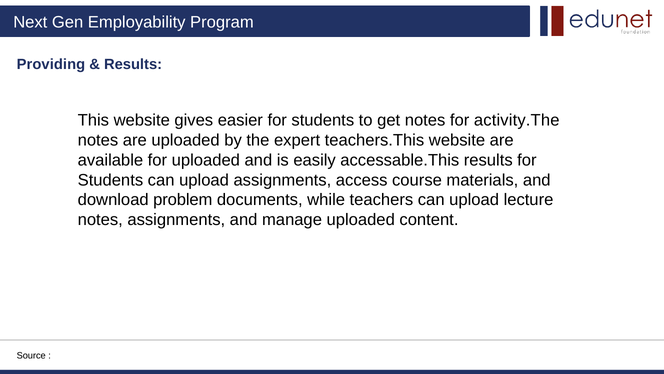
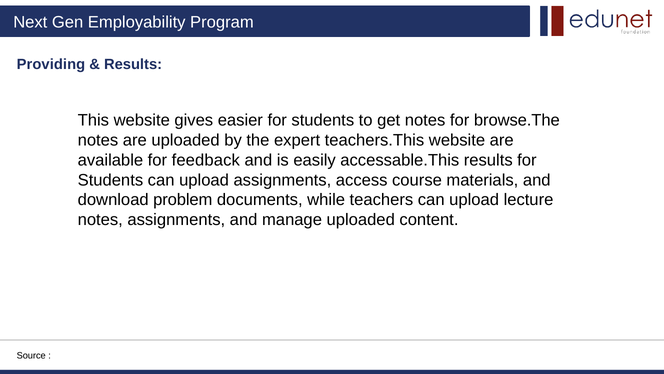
activity.The: activity.The -> browse.The (517, 120)
for uploaded: uploaded -> feedback (206, 160)
